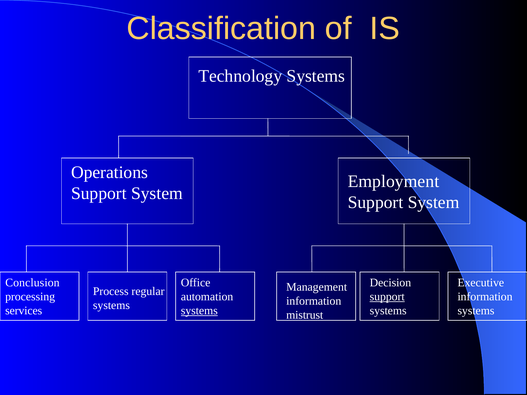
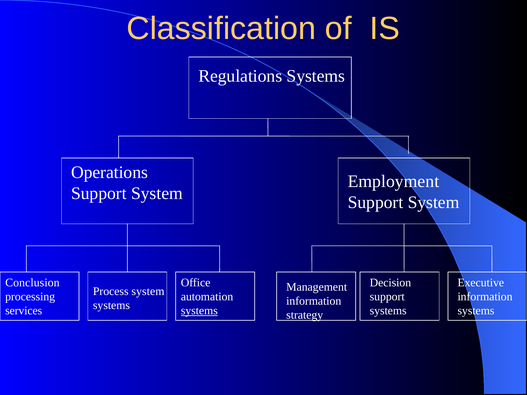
Technology: Technology -> Regulations (240, 76)
Process regular: regular -> system (148, 292)
support underline: present -> none (387, 297)
mistrust: mistrust -> strategy (305, 315)
